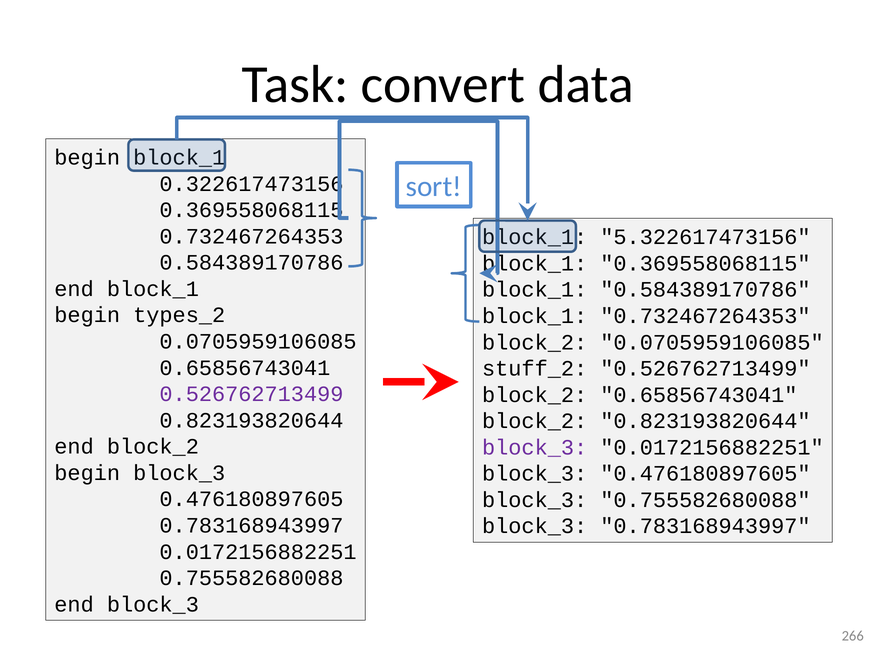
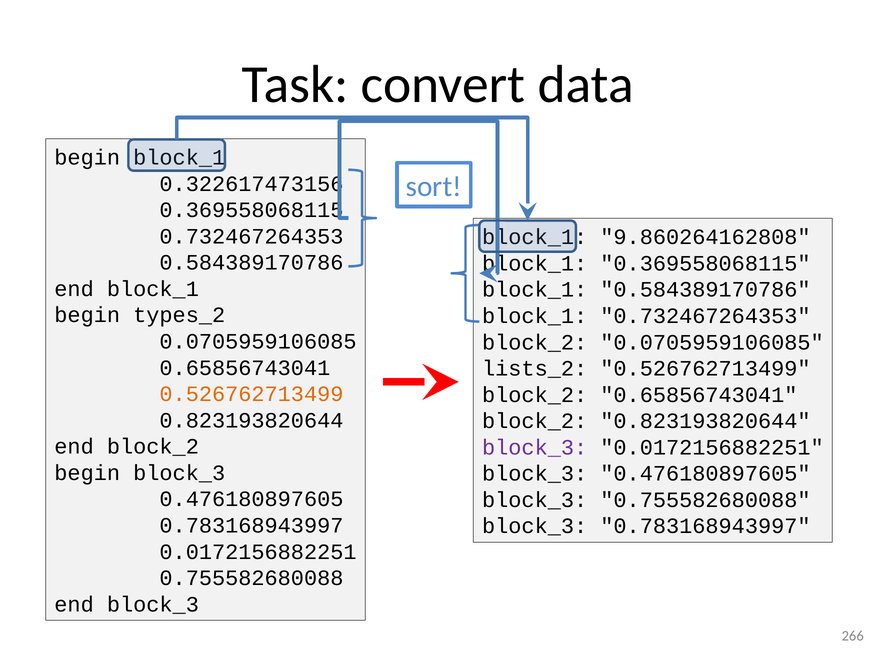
5.322617473156: 5.322617473156 -> 9.860264162808 (705, 237)
stuff_2: stuff_2 -> lists_2 (535, 369)
0.526762713499 colour: purple -> orange (251, 394)
